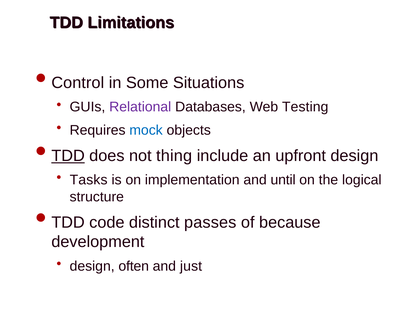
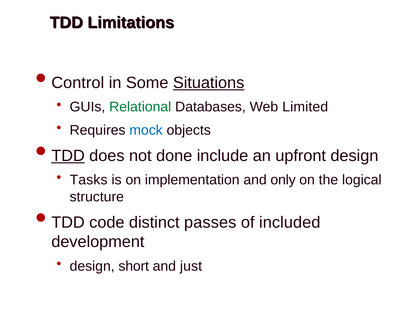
Situations underline: none -> present (209, 83)
Relational colour: purple -> green (140, 107)
Testing: Testing -> Limited (305, 107)
thing: thing -> done (174, 156)
until: until -> only (283, 180)
because: because -> included (290, 223)
often: often -> short (134, 266)
